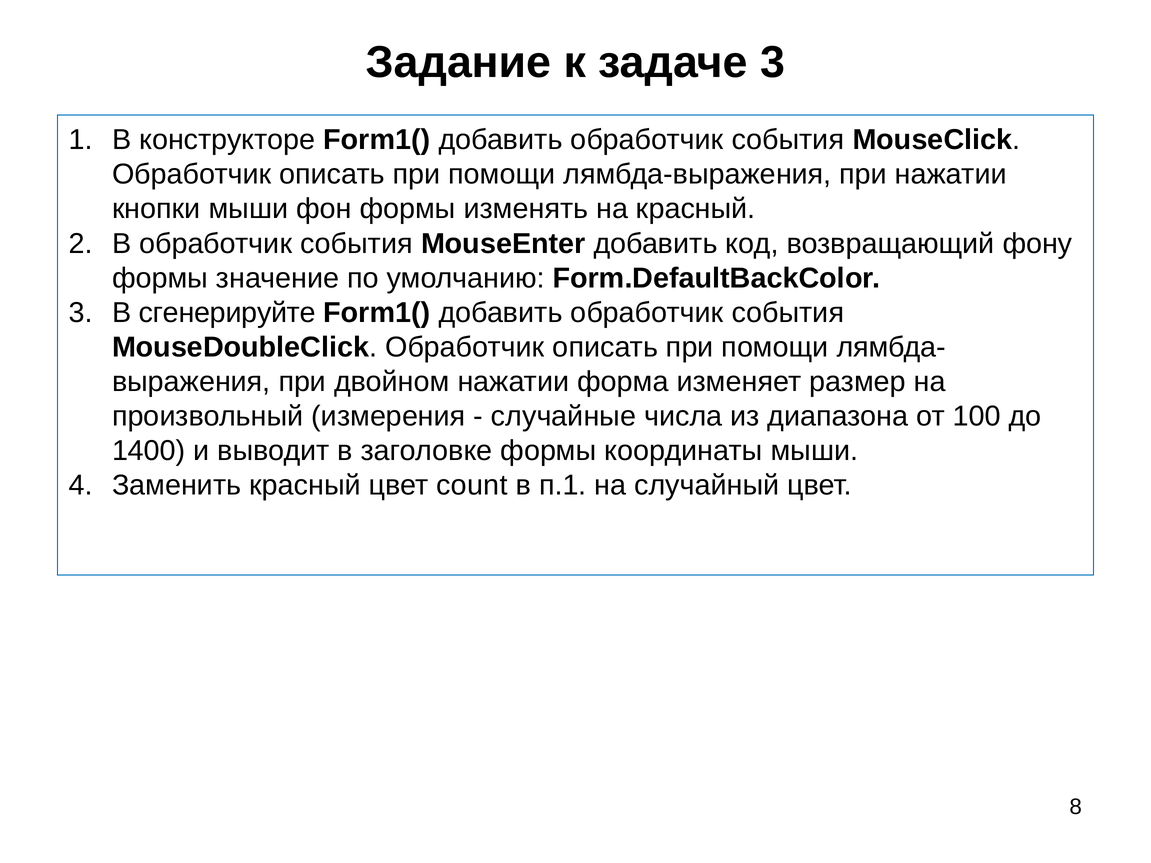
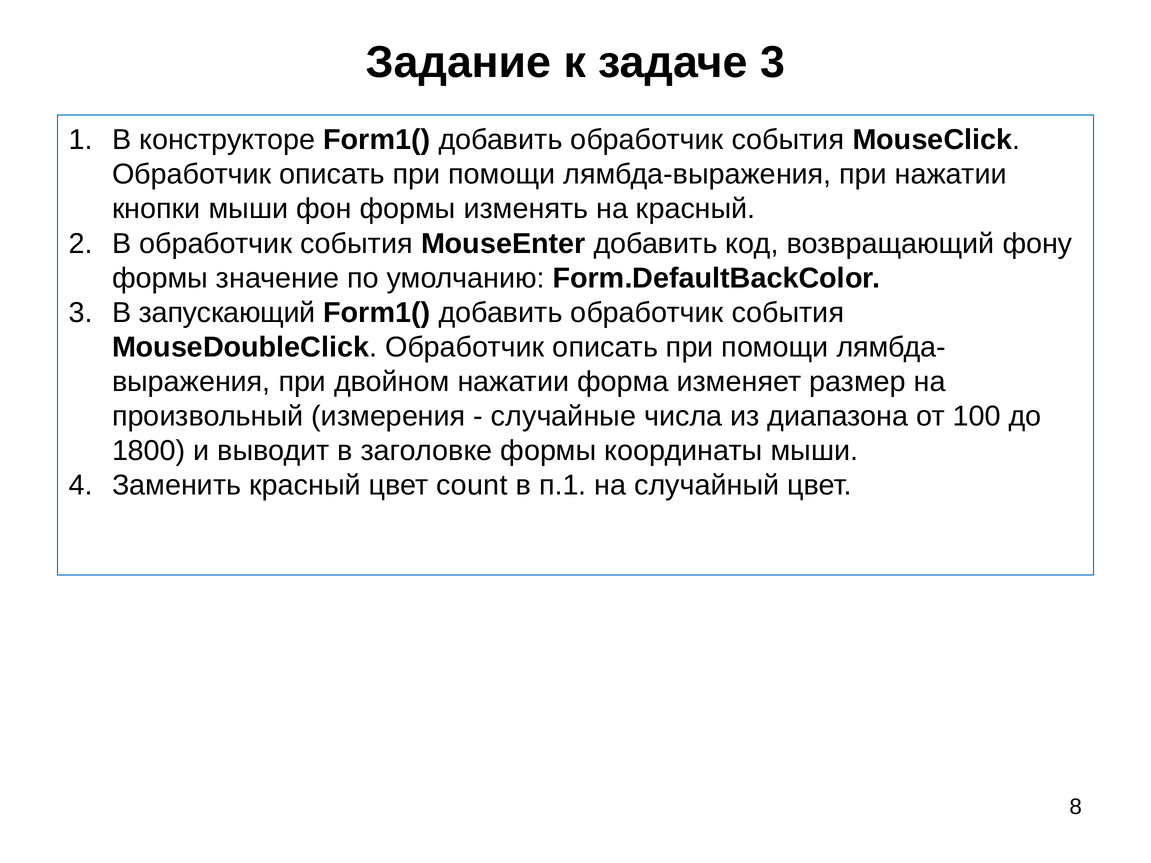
сгенерируйте: сгенерируйте -> запускающий (227, 313)
1400: 1400 -> 1800 (149, 451)
